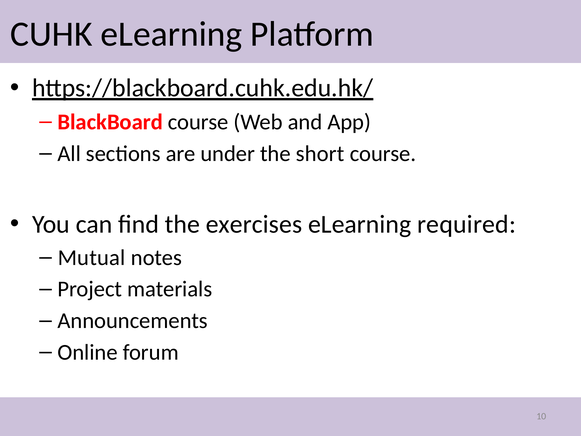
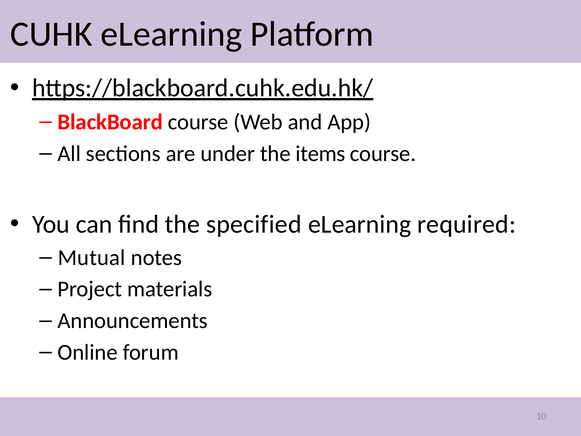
short: short -> items (320, 153)
exercises: exercises -> specified (254, 224)
